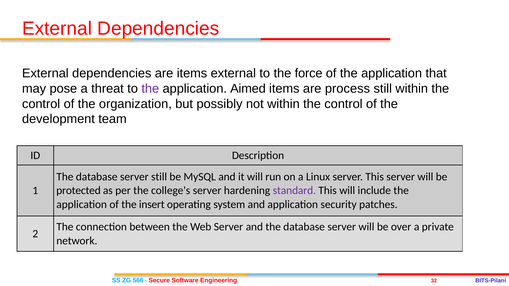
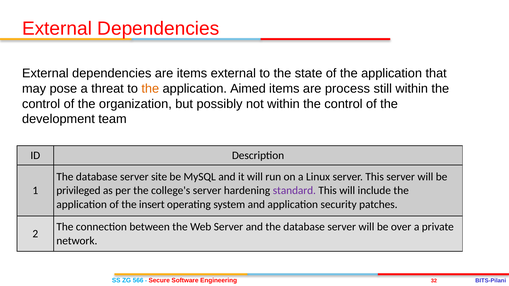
force: force -> state (309, 73)
the colour: purple -> orange (150, 89)
server still: still -> site (159, 177)
protected: protected -> privileged (78, 191)
